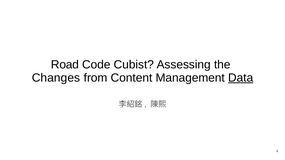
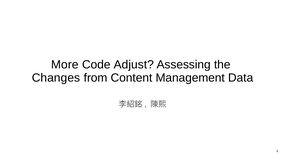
Road: Road -> More (65, 65)
Cubist: Cubist -> Adjust (134, 65)
Data underline: present -> none (241, 78)
